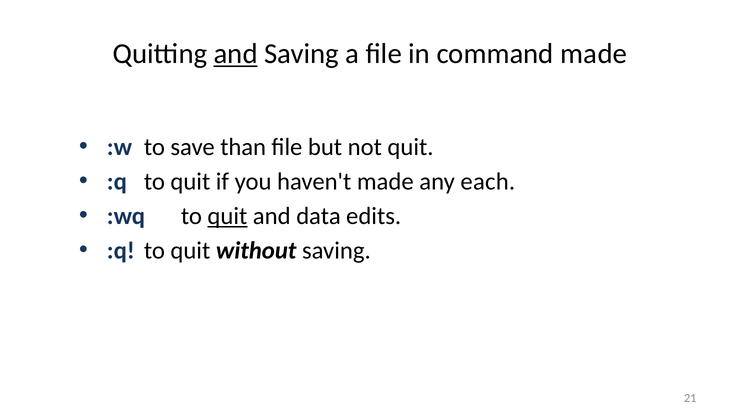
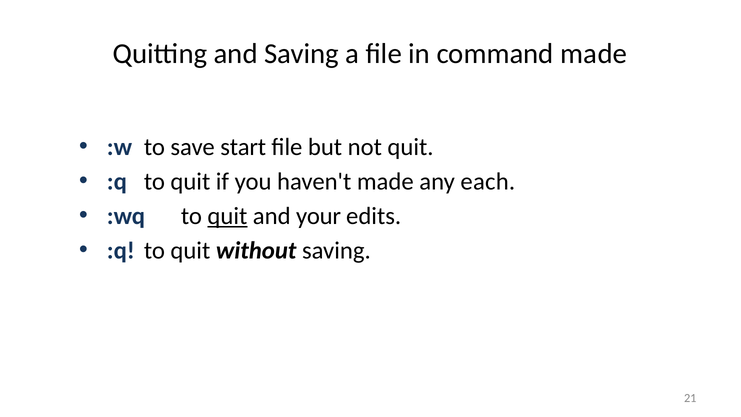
and underline: present -> none (236, 54)
than: than -> start (243, 147)
data: data -> your (319, 216)
